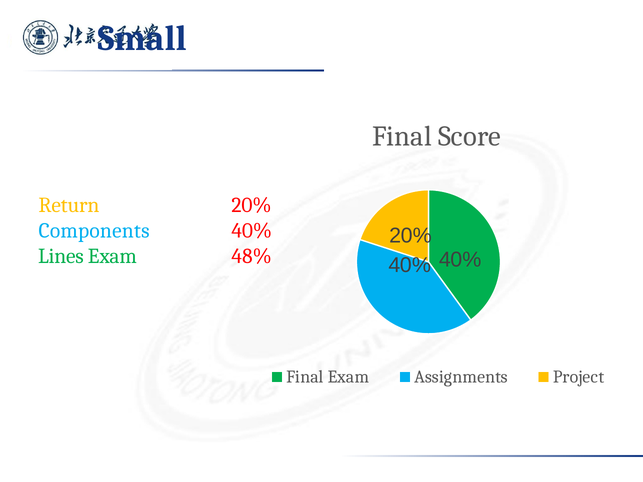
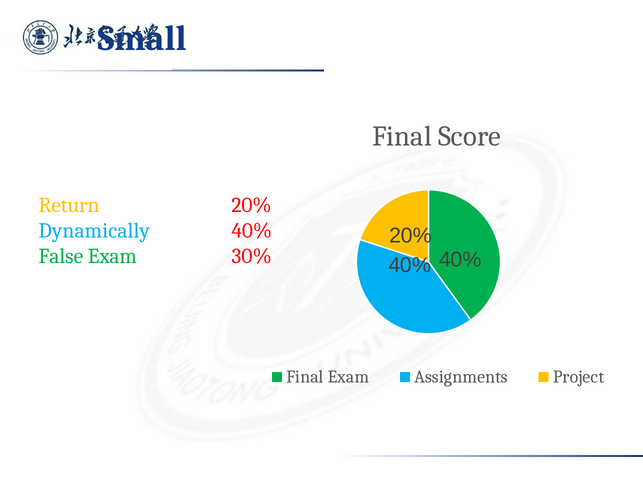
Components: Components -> Dynamically (94, 231)
Lines: Lines -> False (61, 256)
48%: 48% -> 30% (252, 256)
